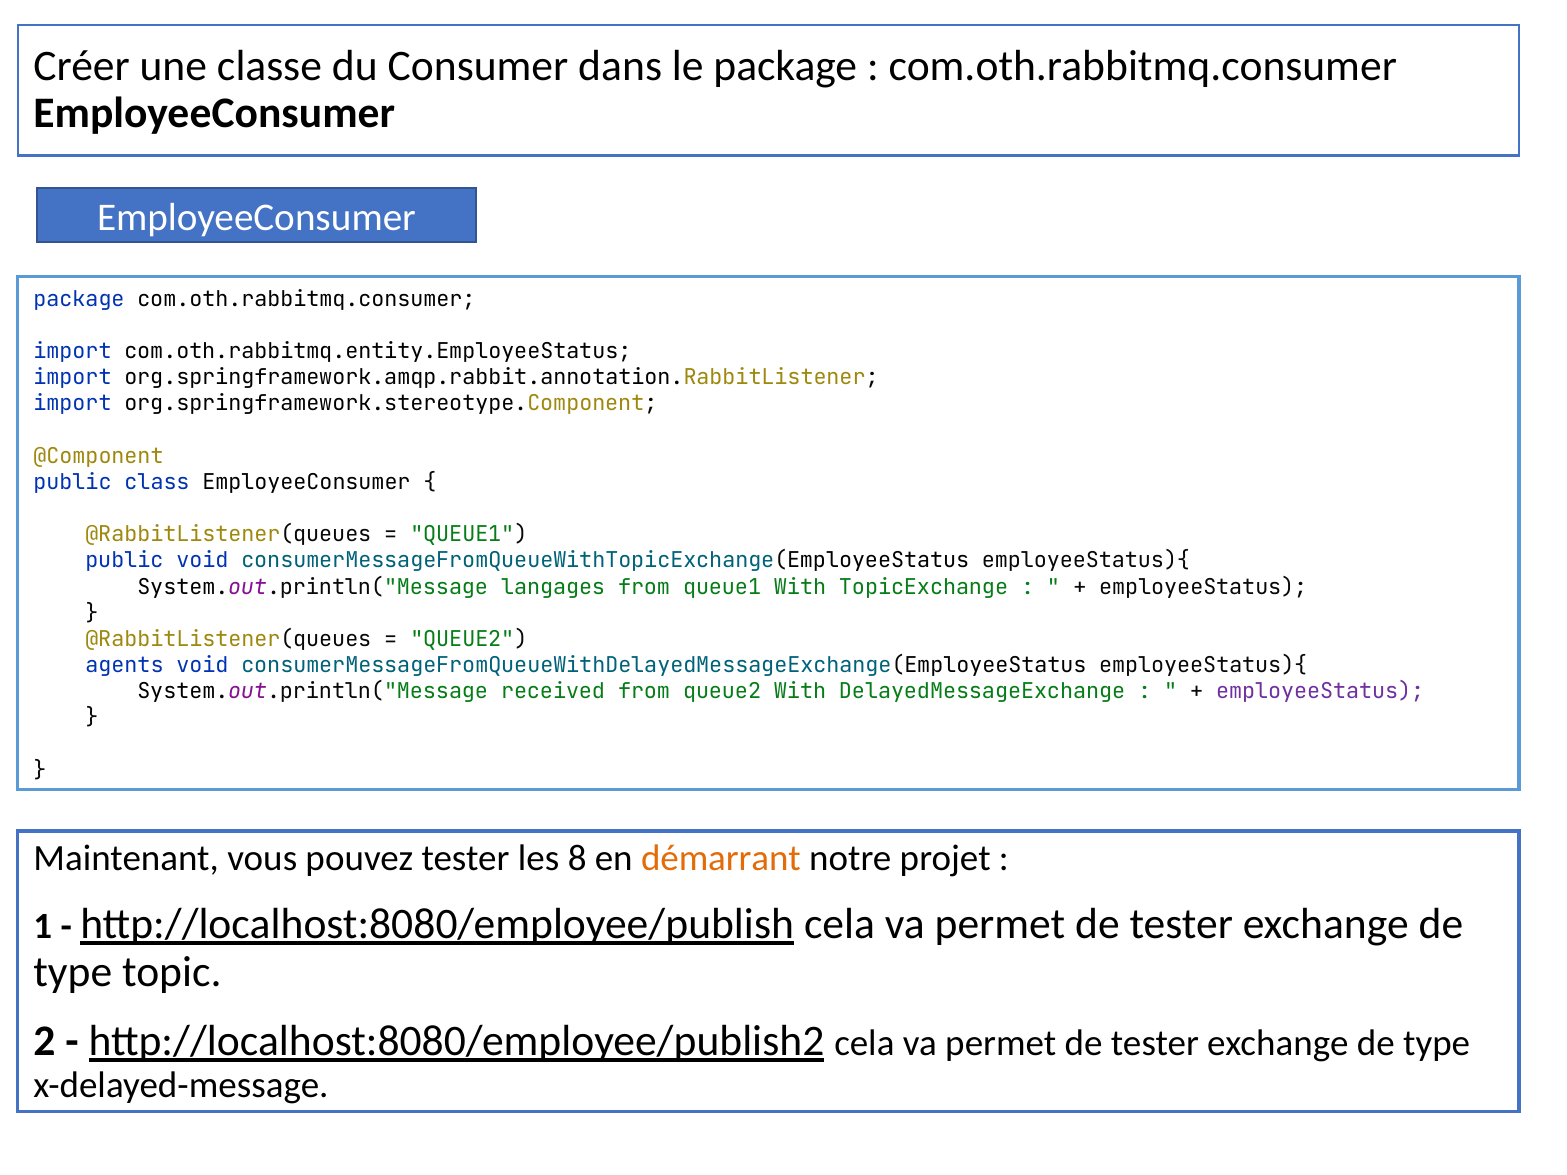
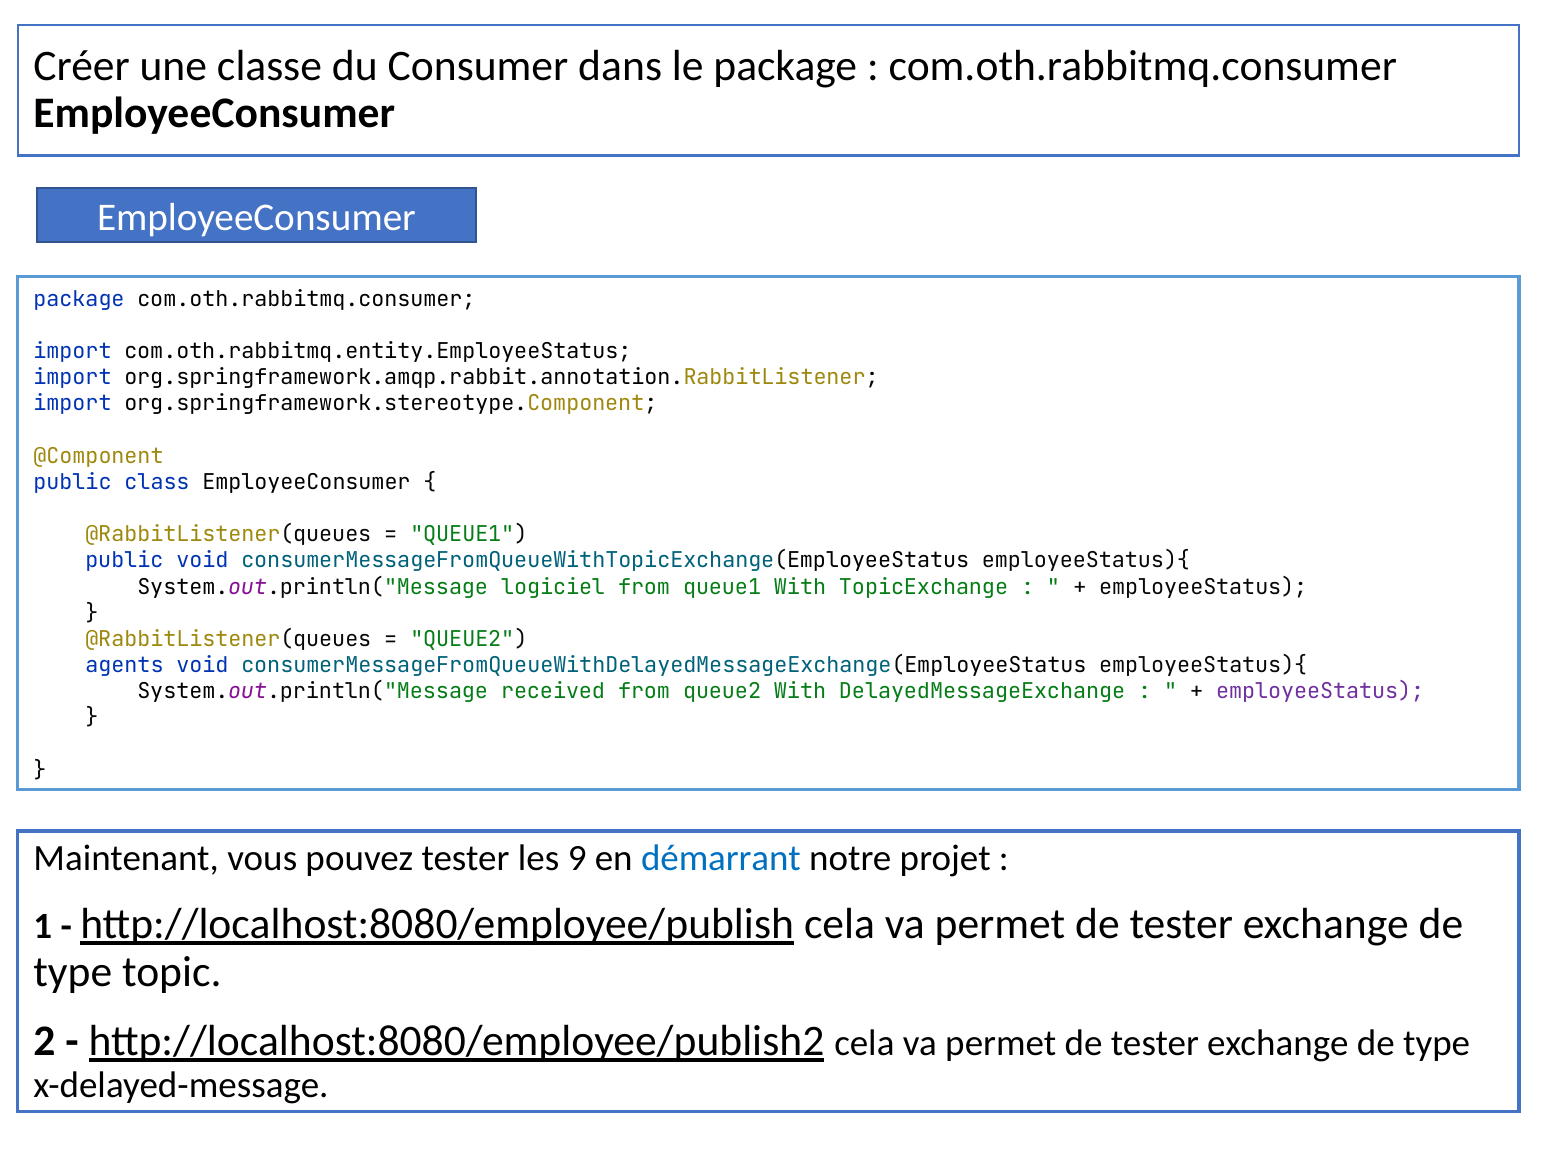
langages: langages -> logiciel (553, 587)
8: 8 -> 9 (577, 859)
démarrant colour: orange -> blue (721, 859)
